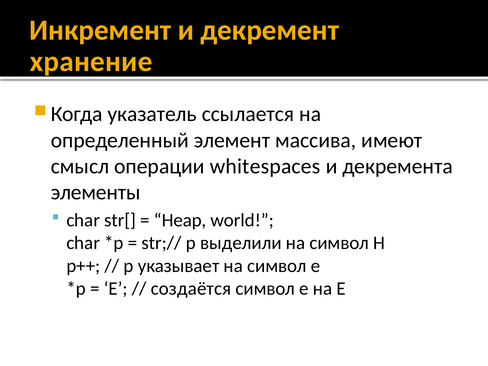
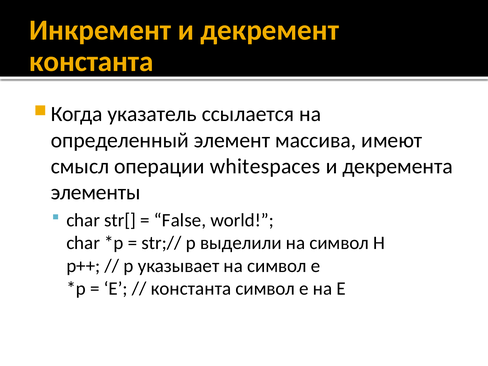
хранение: хранение -> константа (91, 62)
Heap: Heap -> False (180, 220)
создаётся: создаётся -> константа (191, 289)
